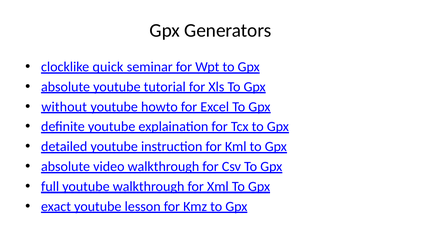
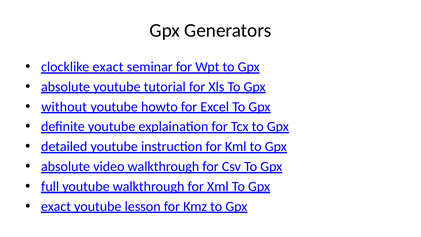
clocklike quick: quick -> exact (108, 67)
